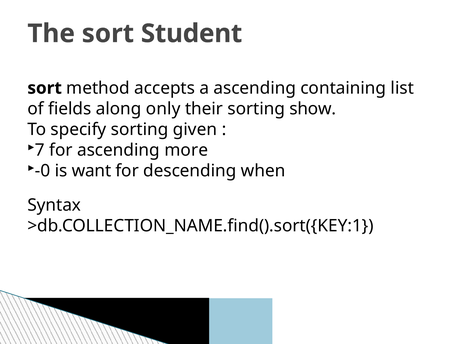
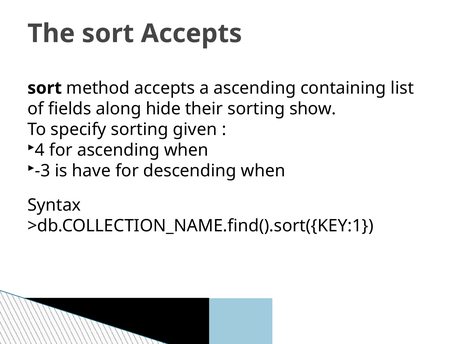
sort Student: Student -> Accepts (191, 33)
only: only -> hide (163, 109)
7: 7 -> 4 (40, 150)
ascending more: more -> when (186, 150)
-0: -0 -> -3 (43, 170)
want: want -> have (91, 170)
